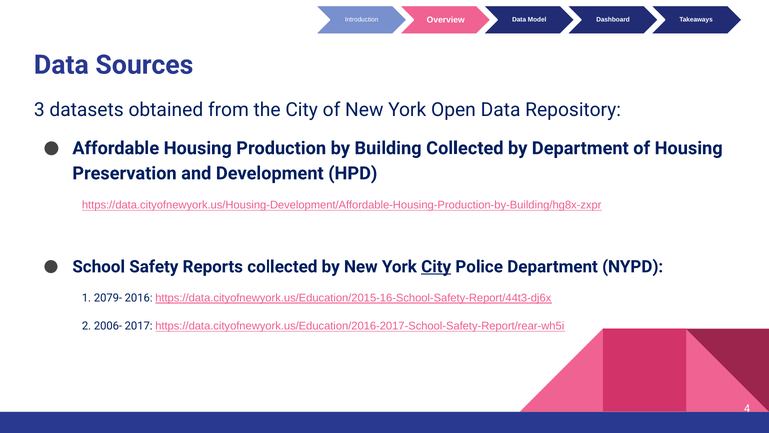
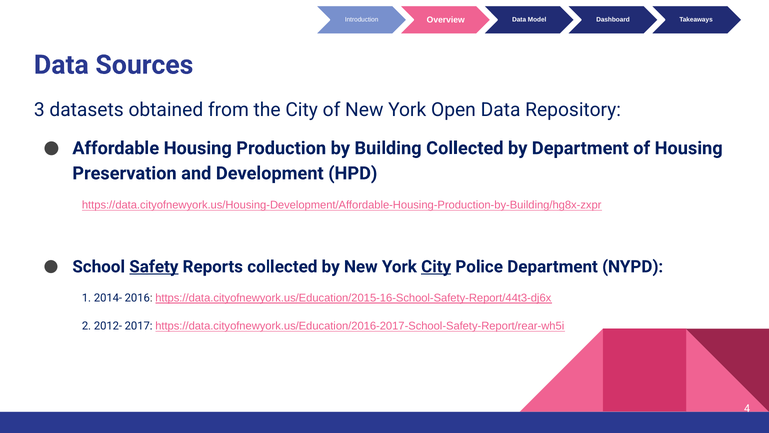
Safety underline: none -> present (154, 266)
2079-: 2079- -> 2014- (108, 298)
2006-: 2006- -> 2012- (108, 326)
